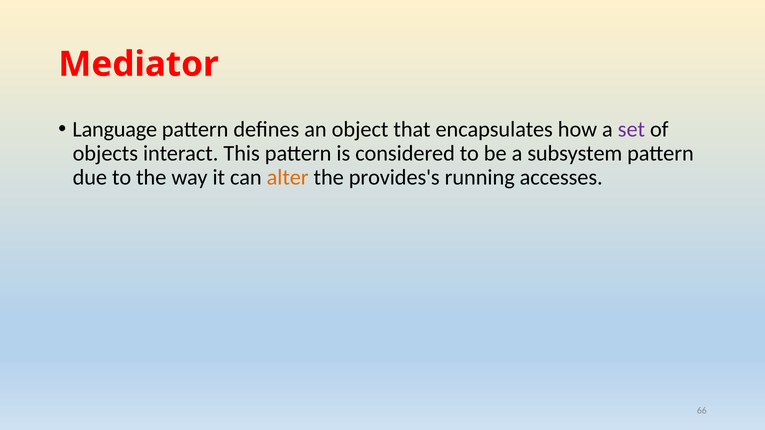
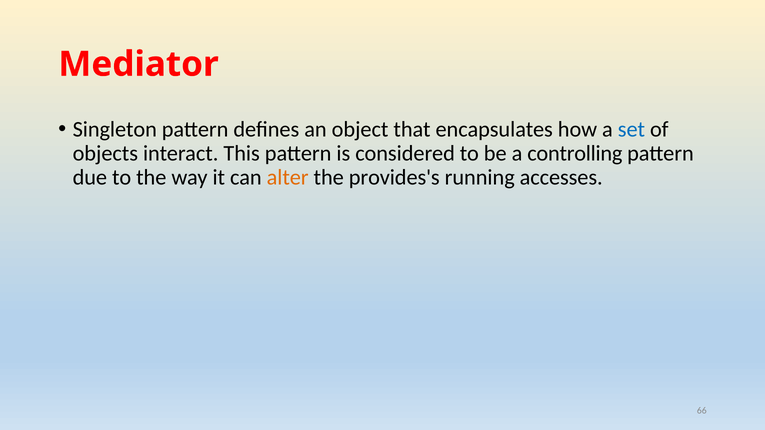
Language: Language -> Singleton (115, 129)
set colour: purple -> blue (631, 129)
subsystem: subsystem -> controlling (575, 153)
